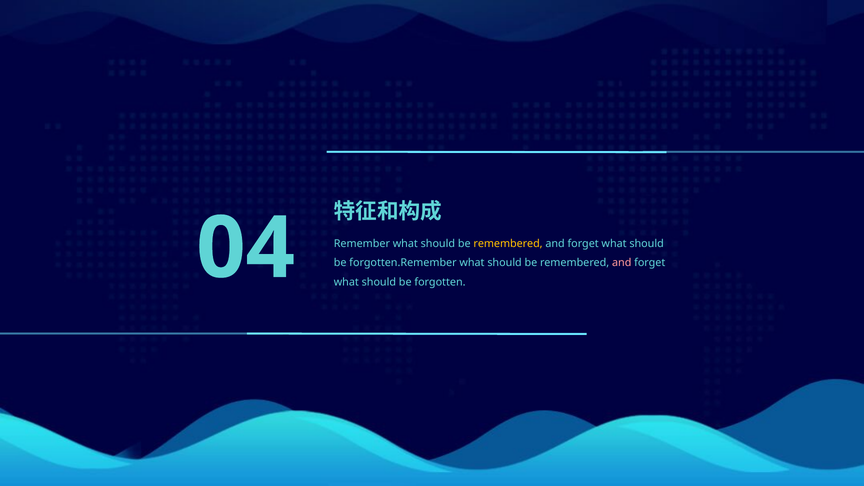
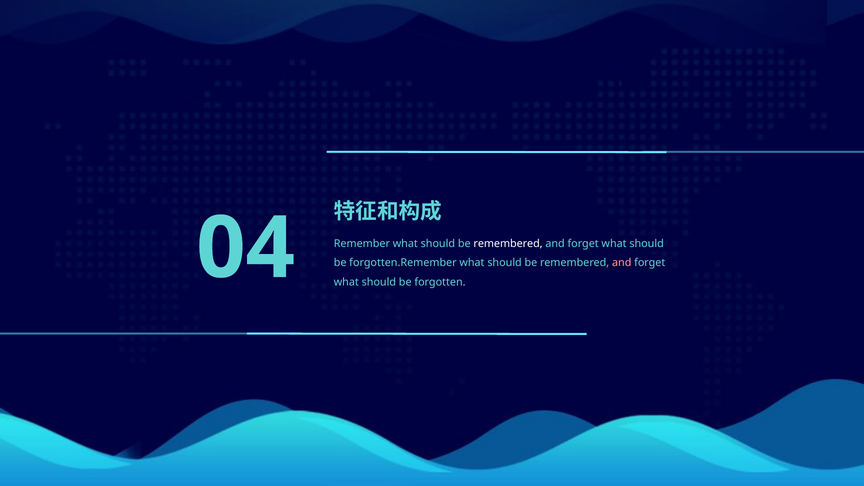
remembered colour: yellow -> white (508, 243)
